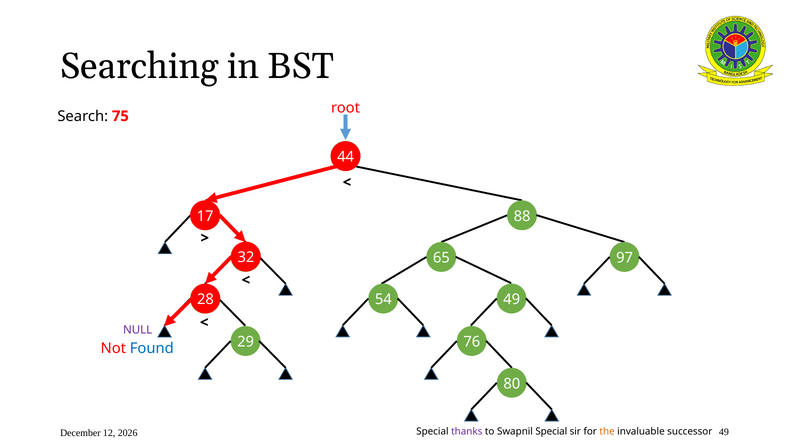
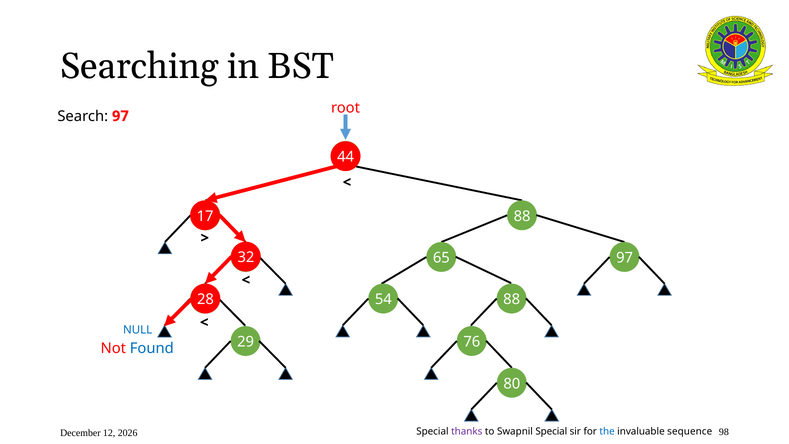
Search 75: 75 -> 97 (120, 116)
54 49: 49 -> 88 (512, 299)
NULL colour: purple -> blue (138, 330)
49: 49 -> 98 (724, 432)
the colour: orange -> blue (607, 431)
successor: successor -> sequence (690, 431)
